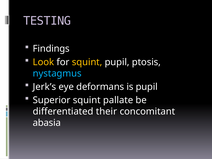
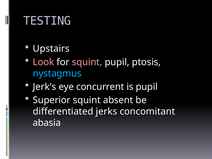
Findings: Findings -> Upstairs (51, 49)
Look colour: yellow -> pink (44, 62)
squint colour: yellow -> pink (87, 62)
deformans: deformans -> concurrent (100, 87)
pallate: pallate -> absent (118, 100)
their: their -> jerks (106, 111)
